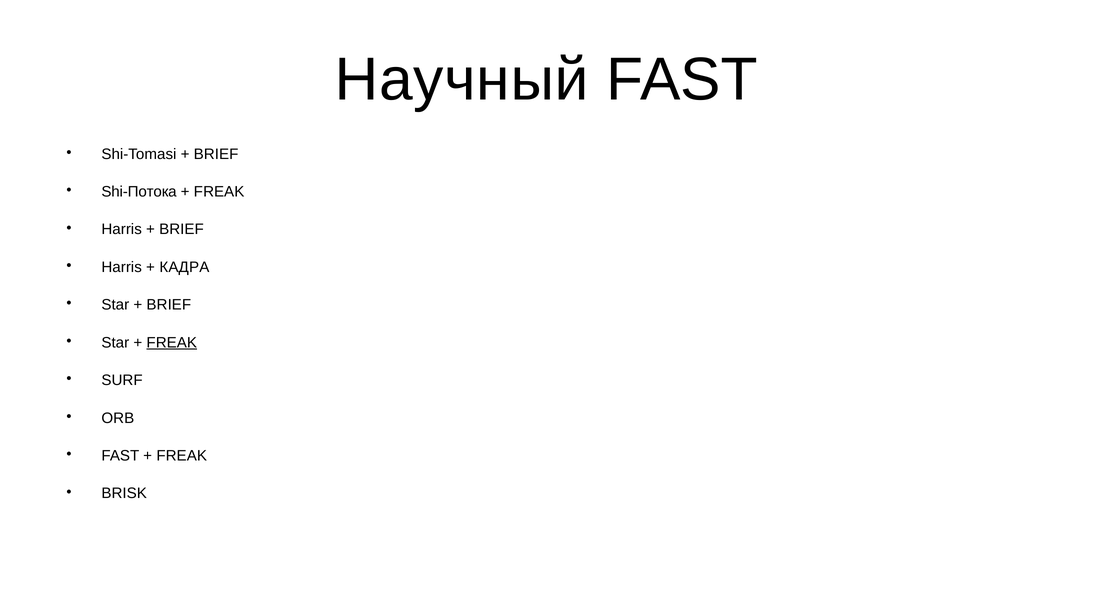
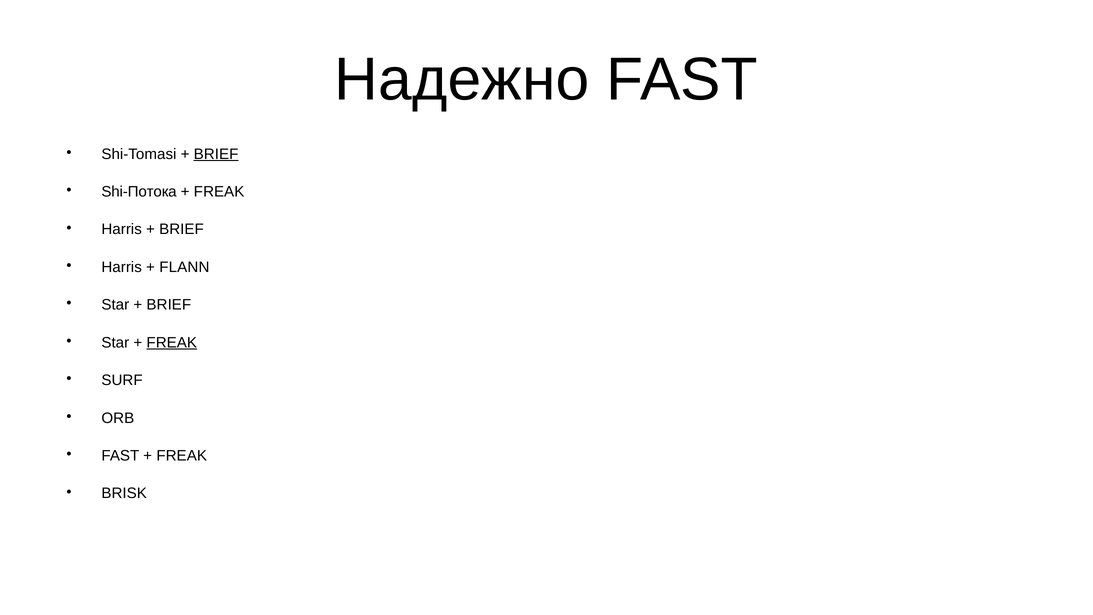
Научный: Научный -> Надежно (462, 80)
BRIEF underline: none -> present (216, 154)
КАДРА: КАДРА -> FLANN (184, 267)
